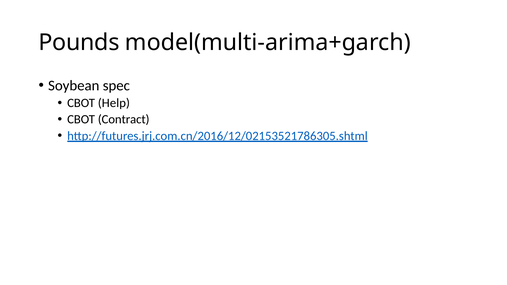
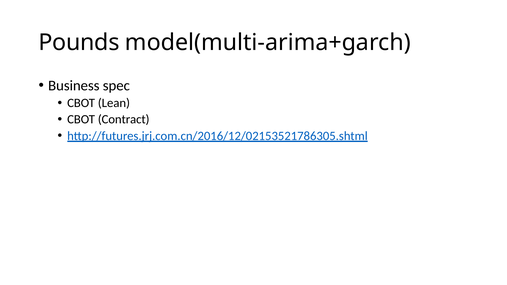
Soybean: Soybean -> Business (74, 86)
Help: Help -> Lean (114, 103)
